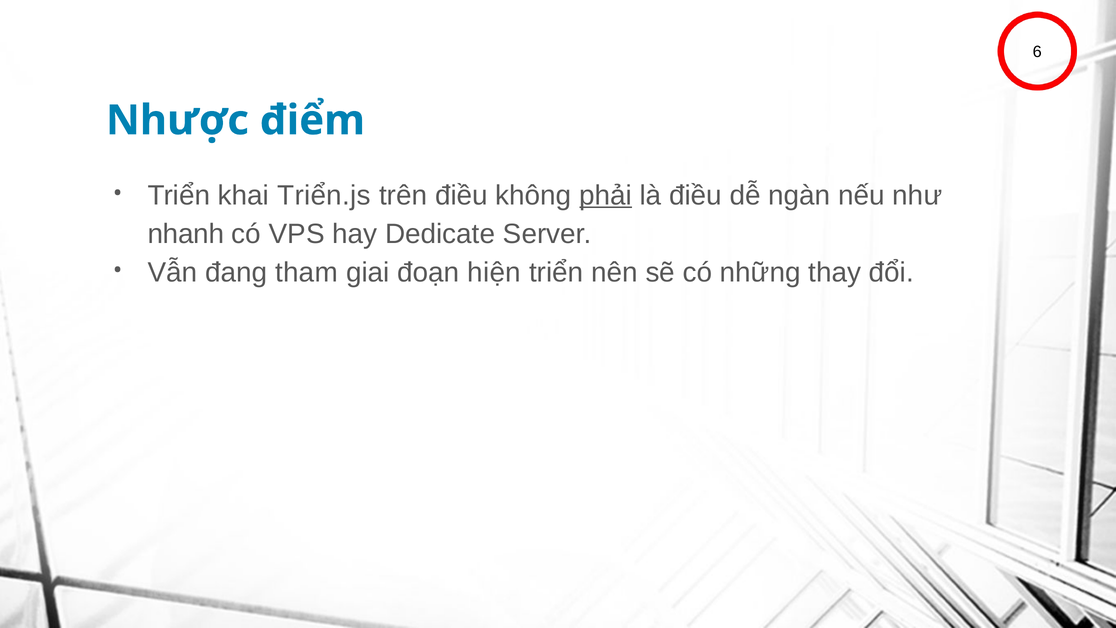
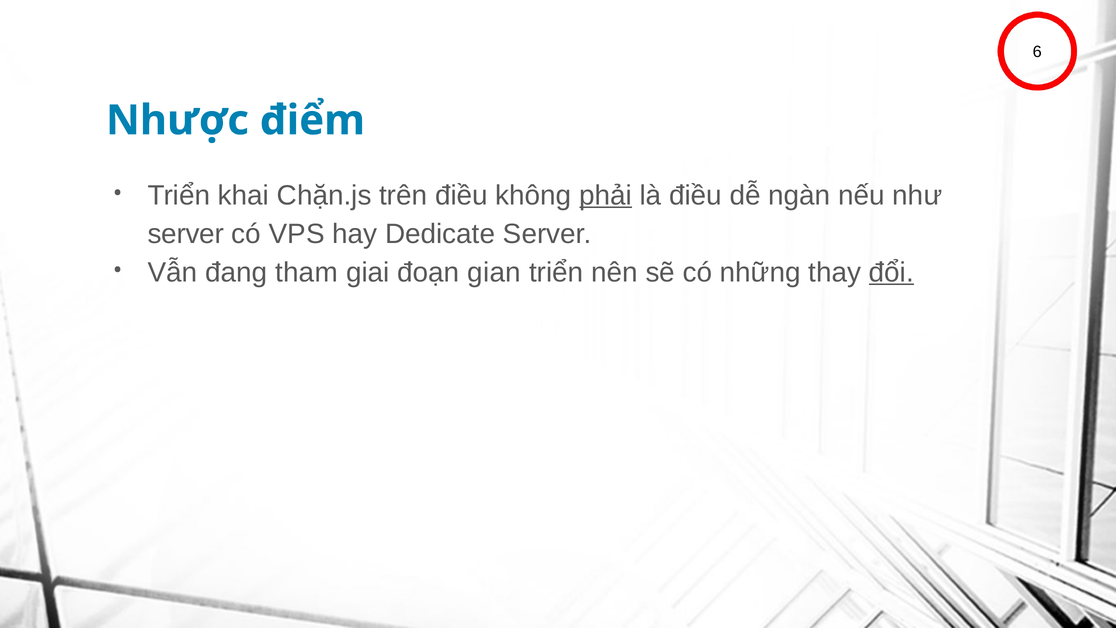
Triển.js: Triển.js -> Chặn.js (324, 195)
nhanh: nhanh -> server (186, 234)
hiện: hiện -> gian (494, 272)
đổi underline: none -> present (891, 272)
